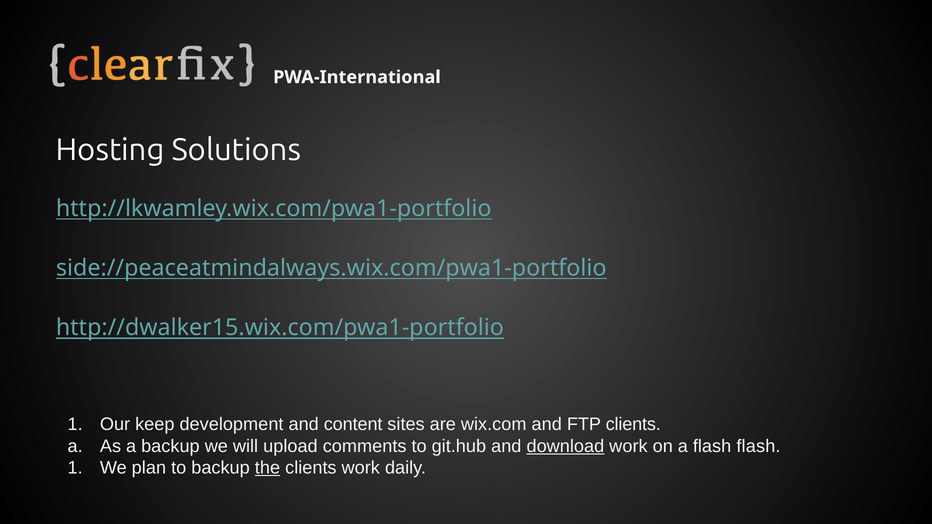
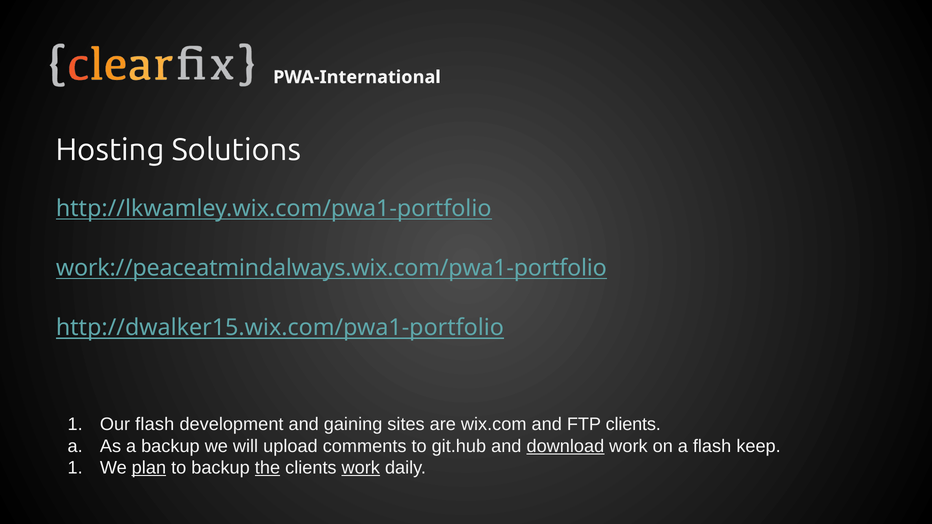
side://peaceatmindalways.wix.com/pwa1-portfolio: side://peaceatmindalways.wix.com/pwa1-portfolio -> work://peaceatmindalways.wix.com/pwa1-portfolio (331, 268)
Our keep: keep -> flash (155, 425)
content: content -> gaining (353, 425)
flash flash: flash -> keep (759, 446)
plan underline: none -> present (149, 468)
work underline: none -> present (361, 468)
